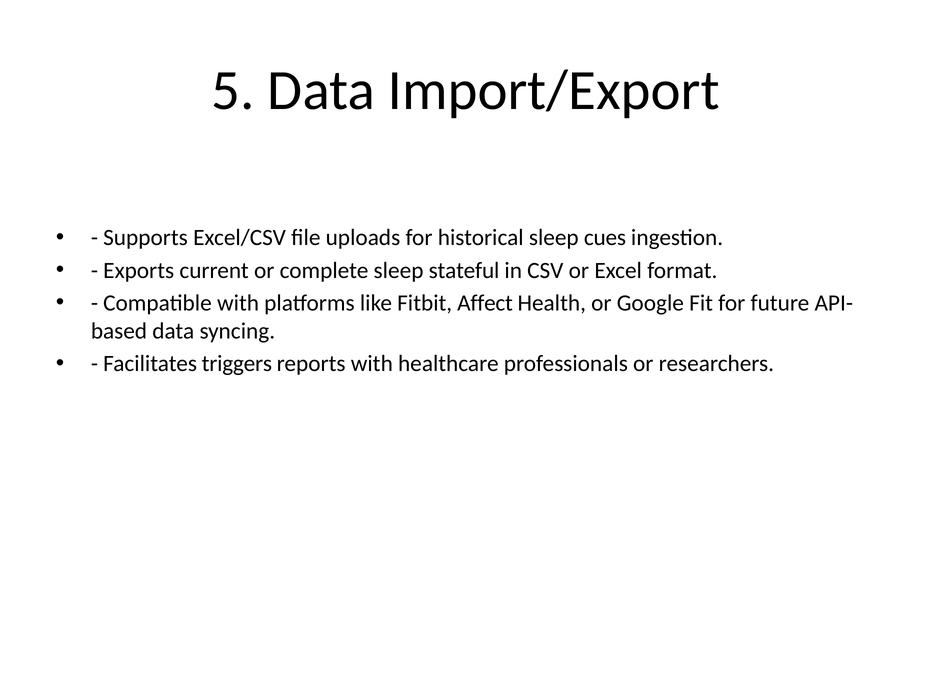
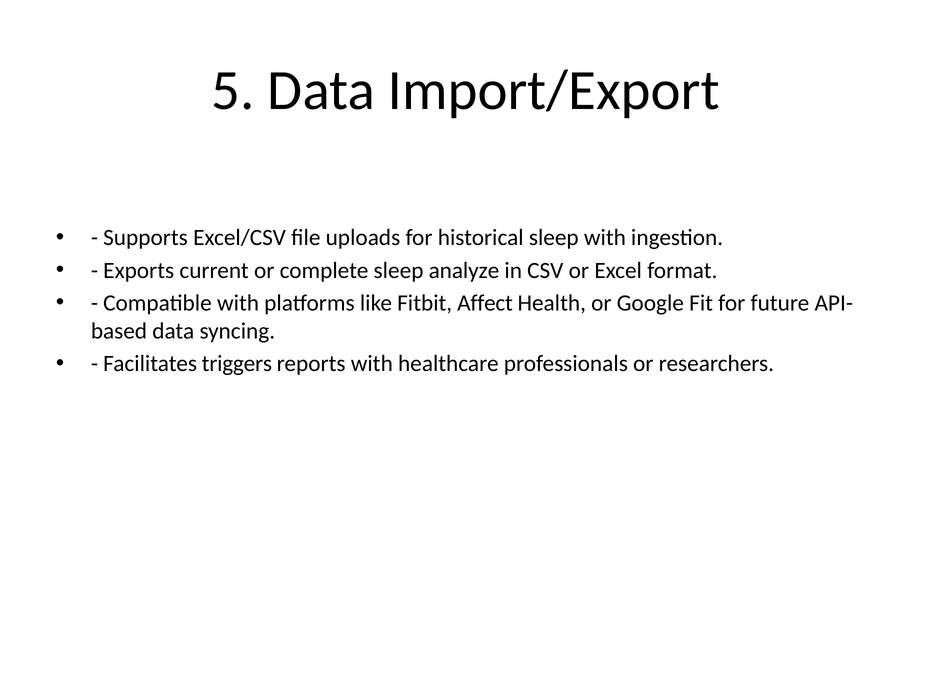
sleep cues: cues -> with (605, 238)
stateful: stateful -> analyze (464, 270)
